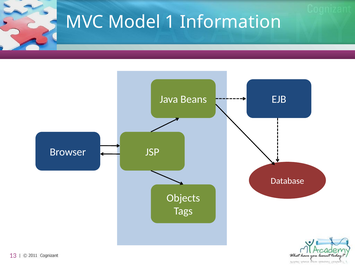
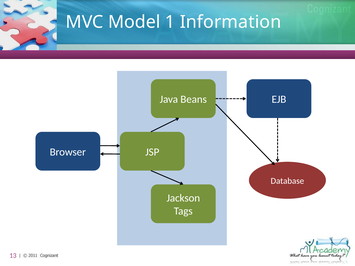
Objects: Objects -> Jackson (183, 198)
